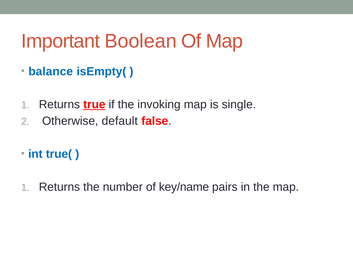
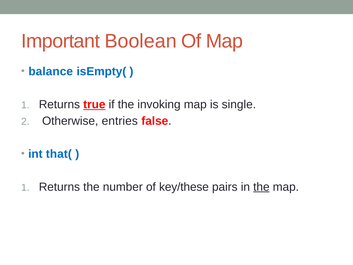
default: default -> entries (120, 121)
true(: true( -> that( (59, 154)
key/name: key/name -> key/these (184, 187)
the underline: none -> present (261, 187)
